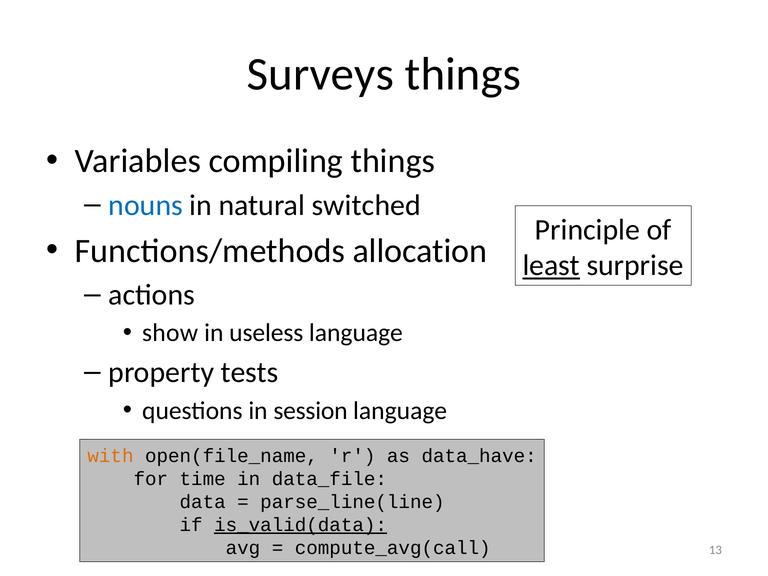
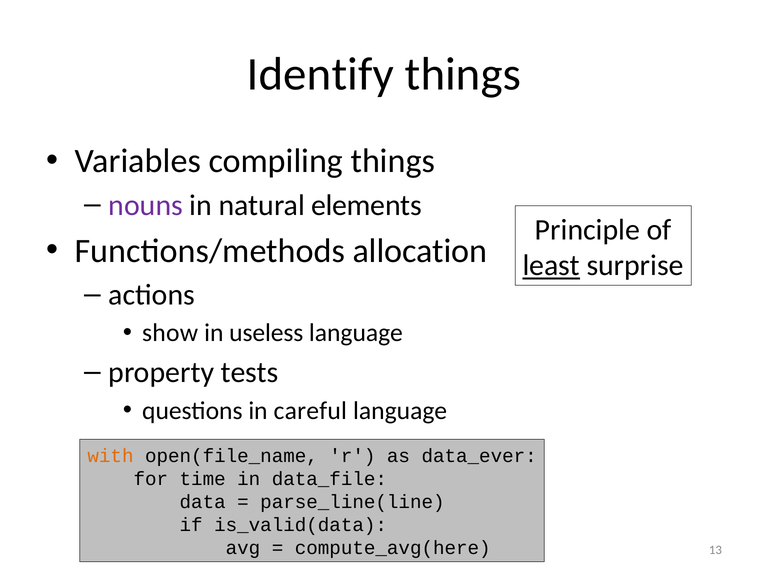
Surveys: Surveys -> Identify (320, 74)
nouns colour: blue -> purple (146, 205)
switched: switched -> elements (367, 205)
session: session -> careful (310, 411)
data_have: data_have -> data_ever (479, 456)
is_valid(data underline: present -> none (301, 525)
compute_avg(call: compute_avg(call -> compute_avg(here (393, 548)
